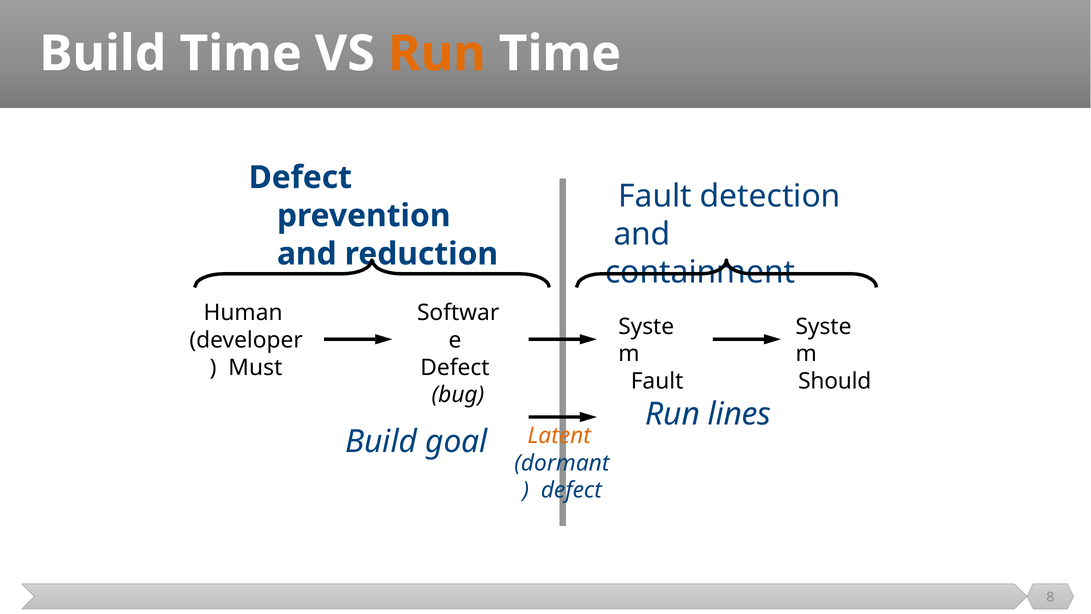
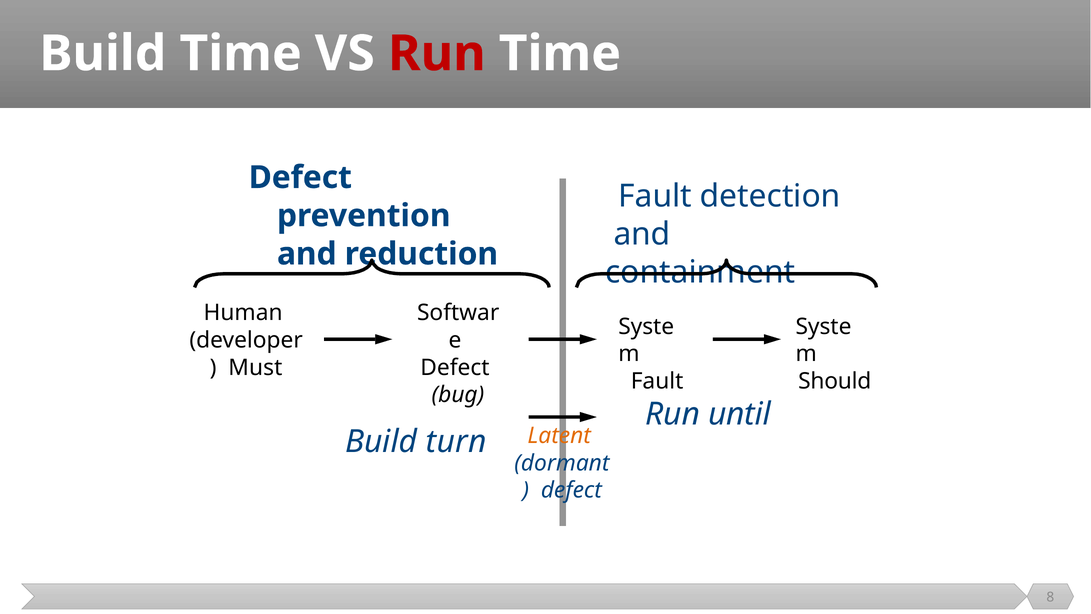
Run colour: orange -> red (437, 54)
lines: lines -> until (740, 414)
goal: goal -> turn (456, 441)
